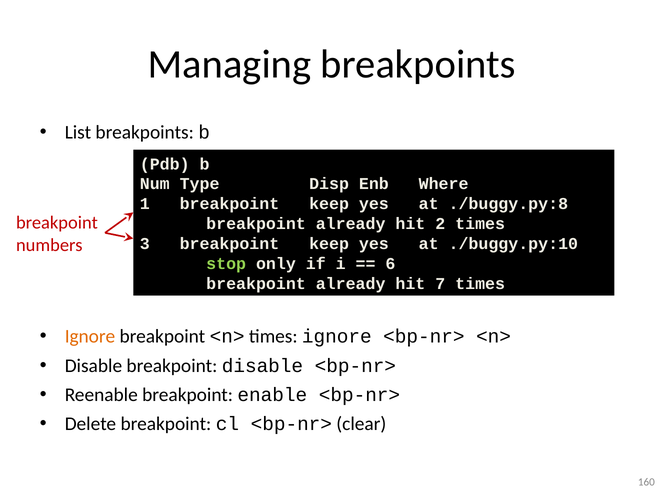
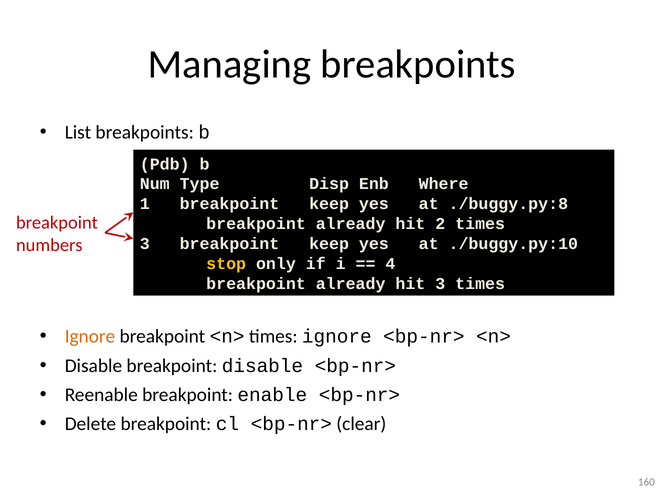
stop colour: light green -> yellow (226, 264)
6: 6 -> 4 (390, 264)
hit 7: 7 -> 3 (440, 284)
